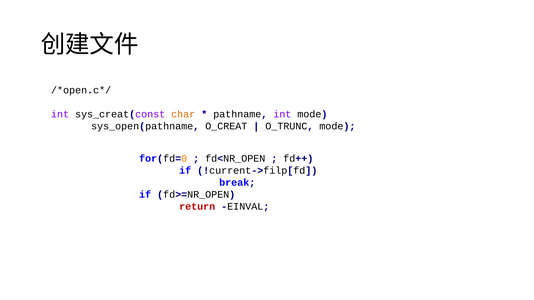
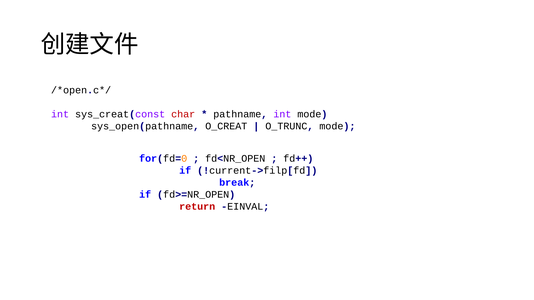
char colour: orange -> red (183, 114)
